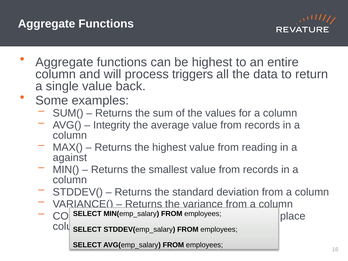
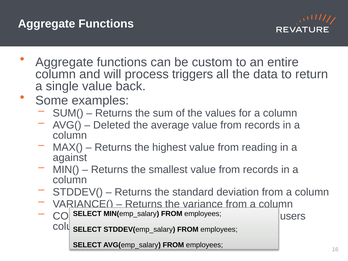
be highest: highest -> custom (212, 62)
Integrity: Integrity -> Deleted (112, 125)
place: place -> users (293, 216)
